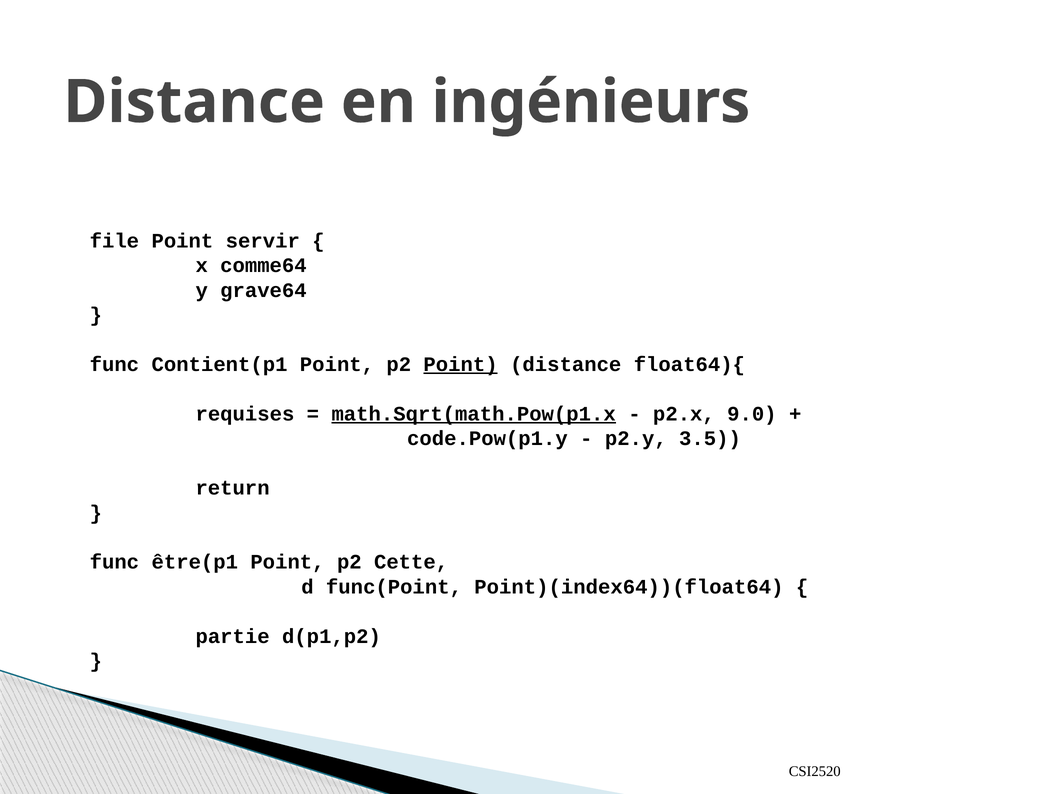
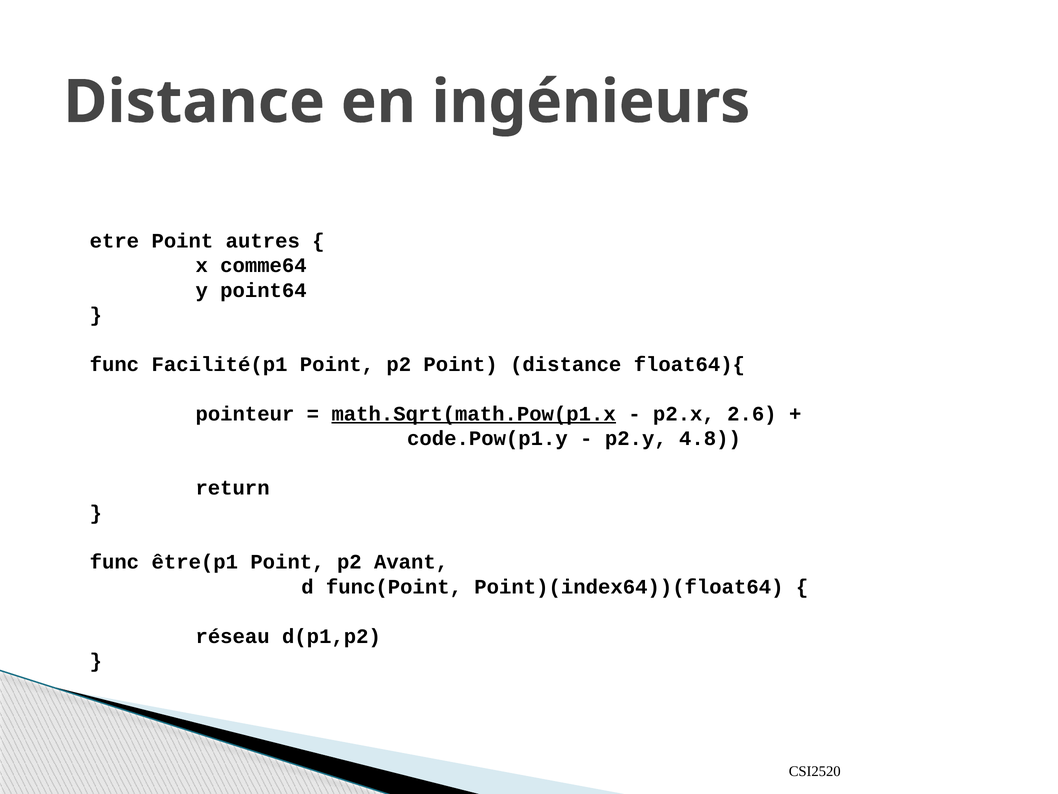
file: file -> etre (114, 241)
servir: servir -> autres (263, 241)
grave64: grave64 -> point64 (263, 290)
Contient(p1: Contient(p1 -> Facilité(p1 (220, 364)
Point underline: present -> none (461, 364)
requises: requises -> pointeur (245, 414)
9.0: 9.0 -> 2.6 (752, 414)
3.5: 3.5 -> 4.8 (710, 438)
Cette: Cette -> Avant (411, 562)
partie: partie -> réseau (233, 636)
